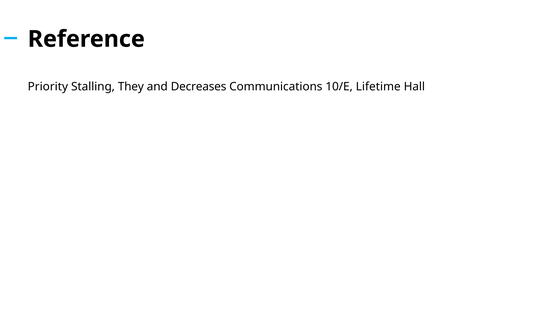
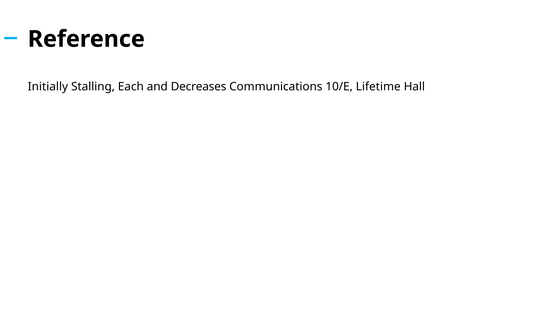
Priority: Priority -> Initially (48, 87)
They: They -> Each (131, 87)
